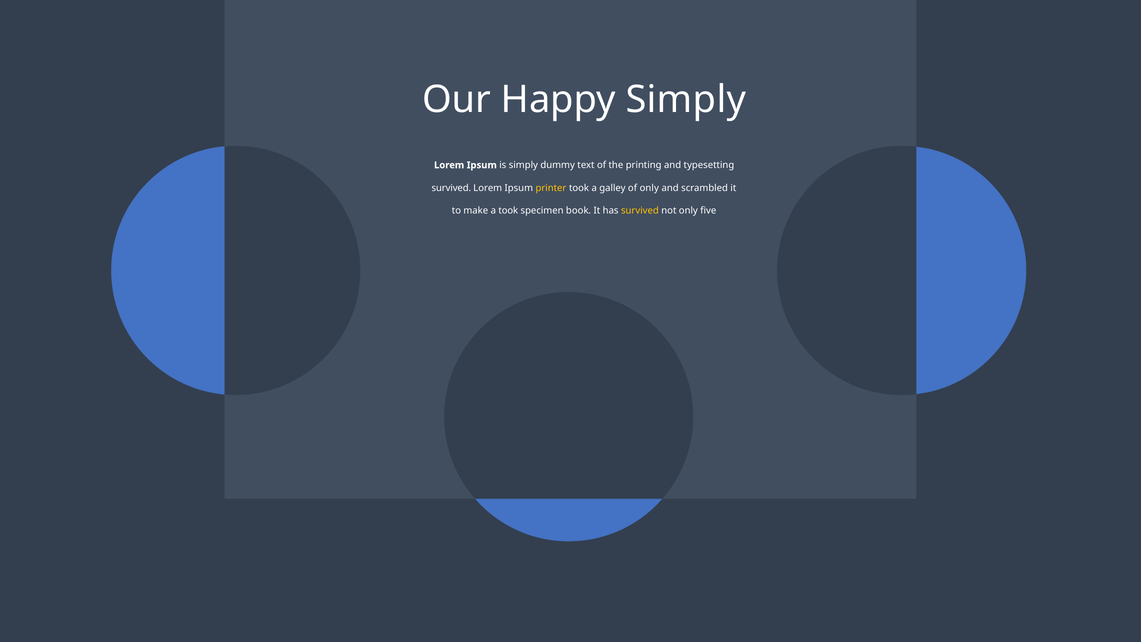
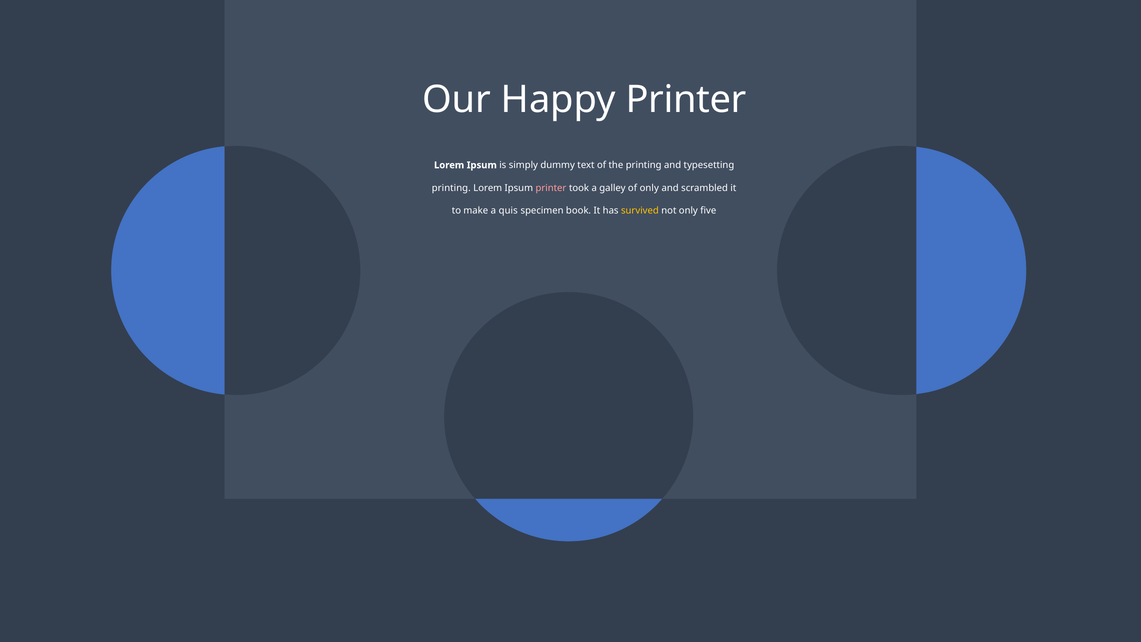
Happy Simply: Simply -> Printer (686, 100)
survived: survived -> printing (451, 188)
printer colour: yellow -> pink (551, 188)
a took: took -> quis (508, 211)
